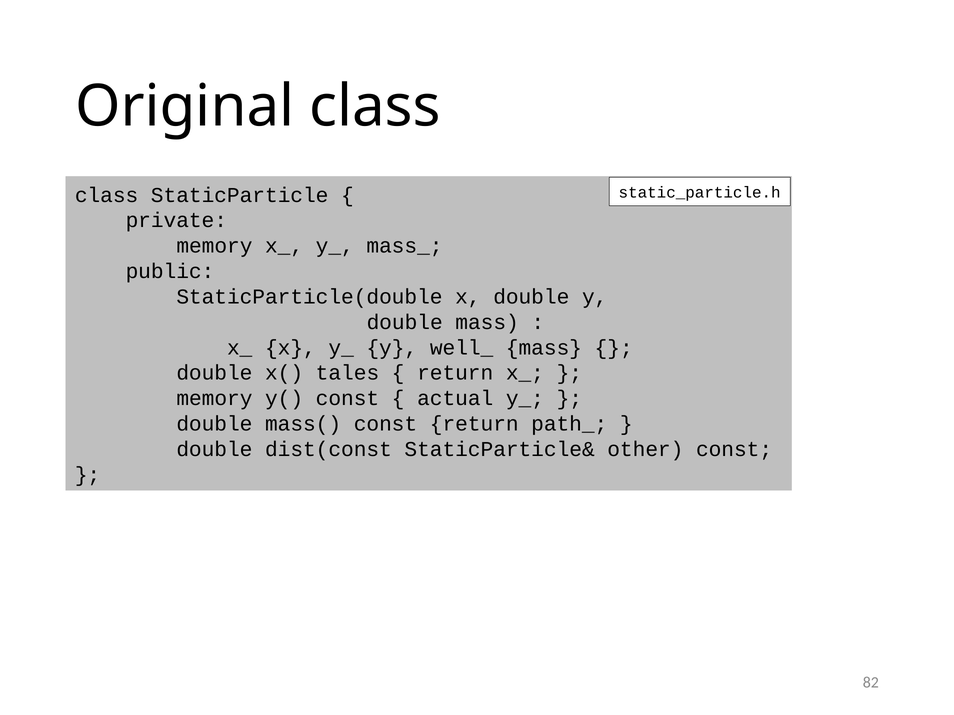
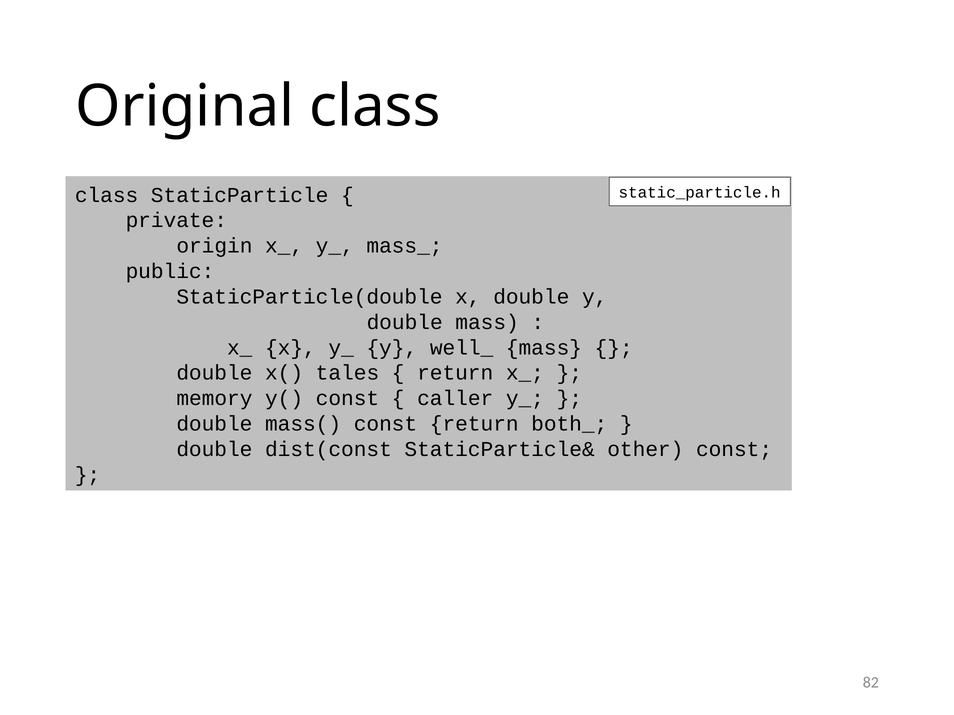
memory: memory -> origin (214, 246)
actual: actual -> caller (455, 399)
path_: path_ -> both_ (569, 424)
